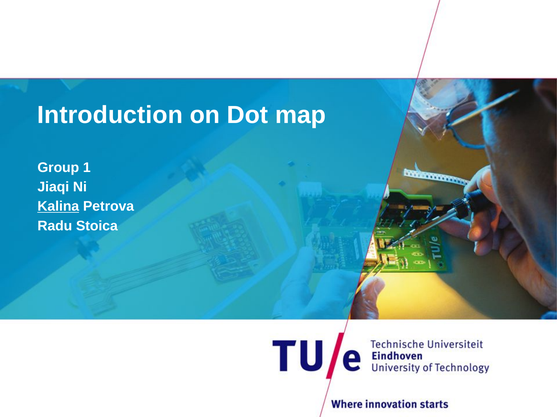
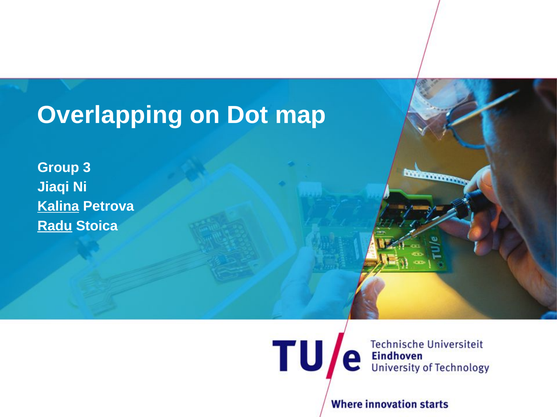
Introduction: Introduction -> Overlapping (110, 115)
1: 1 -> 3 (87, 168)
Radu underline: none -> present (55, 226)
